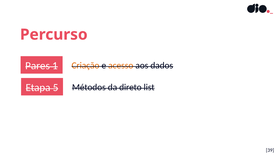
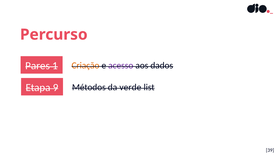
acesso colour: orange -> purple (121, 66)
5: 5 -> 9 (56, 88)
direto: direto -> verde (130, 88)
